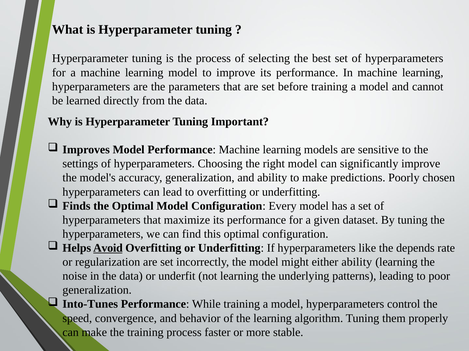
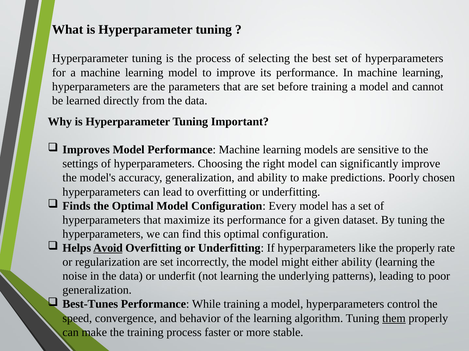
the depends: depends -> properly (415, 249)
Into-Tunes: Into-Tunes -> Best-Tunes (90, 305)
them underline: none -> present (394, 319)
